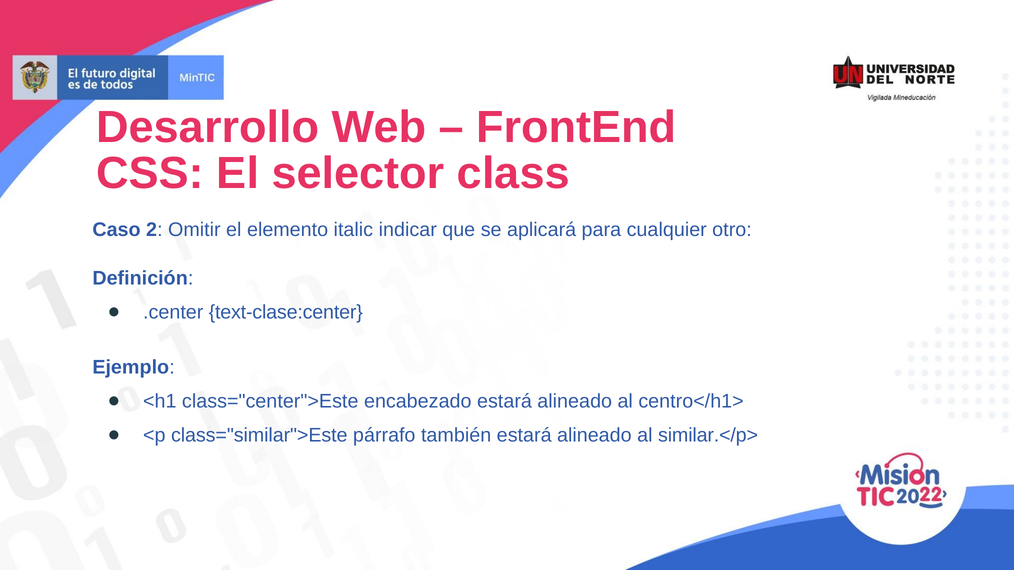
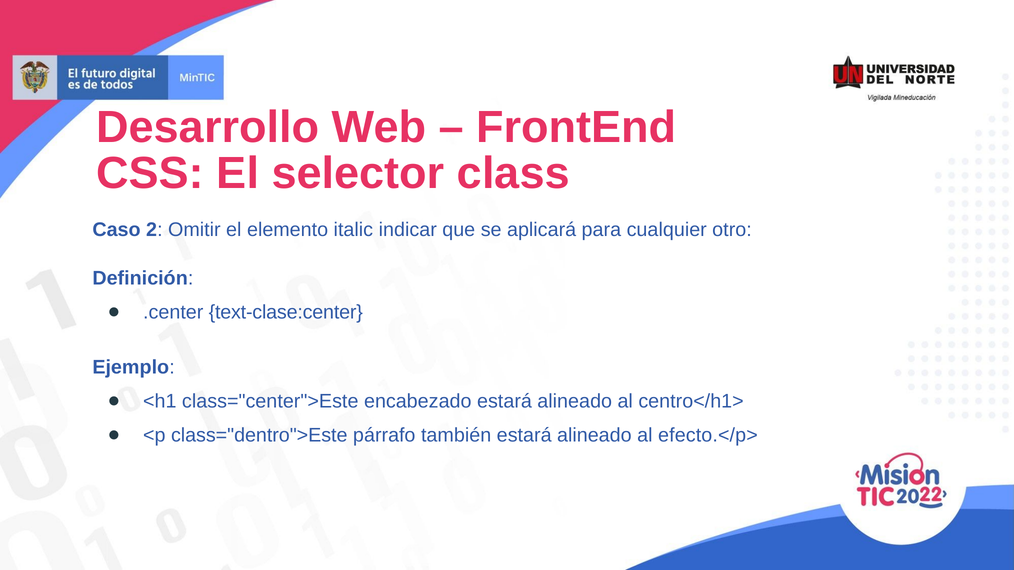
class="similar">Este: class="similar">Este -> class="dentro">Este (259, 435)
similar.</p>: similar.</p> -> efecto.</p> (708, 435)
